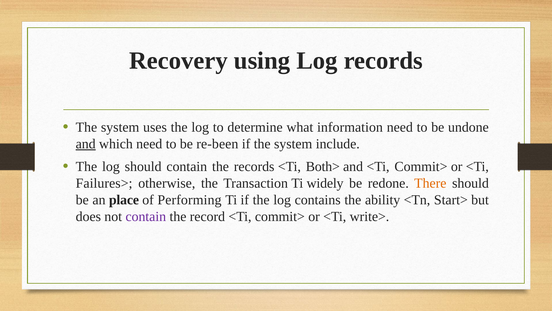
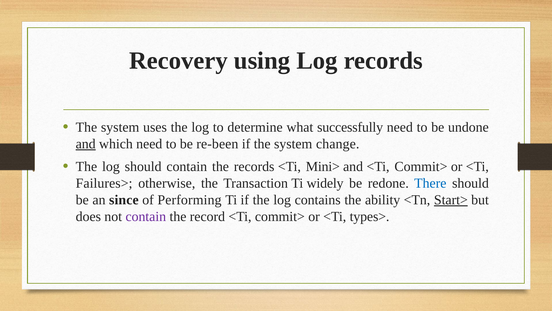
information: information -> successfully (350, 127)
include: include -> change (338, 144)
Both>: Both> -> Mini> (323, 166)
There colour: orange -> blue (430, 183)
place: place -> since (124, 200)
Start> underline: none -> present (451, 200)
write>: write> -> types> (370, 216)
